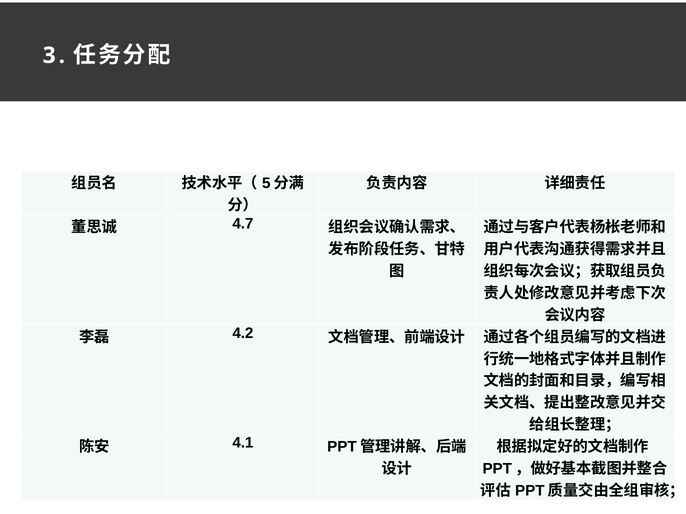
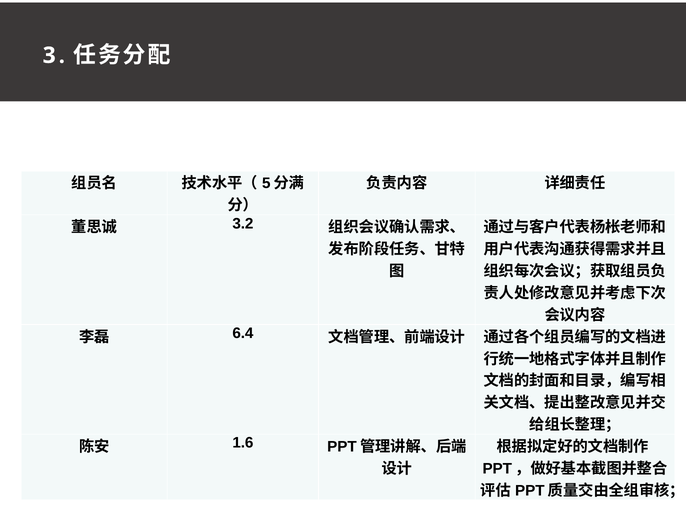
4.7: 4.7 -> 3.2 (243, 224)
4.2: 4.2 -> 6.4 (243, 334)
4.1: 4.1 -> 1.6 (243, 443)
